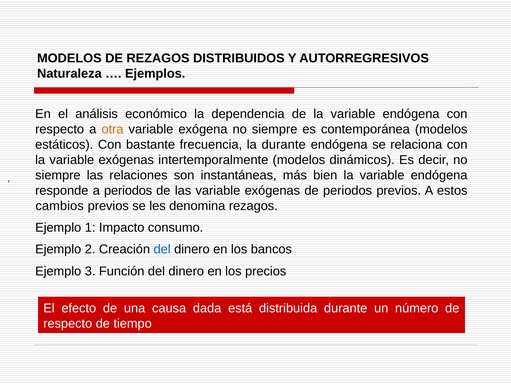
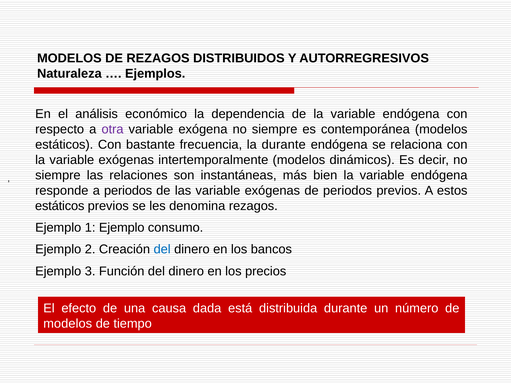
otra colour: orange -> purple (113, 129)
cambios: cambios -> estáticos (60, 206)
1 Impacto: Impacto -> Ejemplo (122, 228)
respecto: respecto -> modelos (68, 324)
